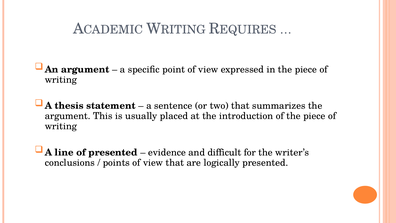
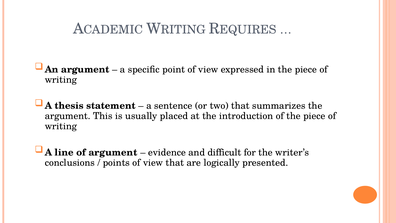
of presented: presented -> argument (113, 152)
